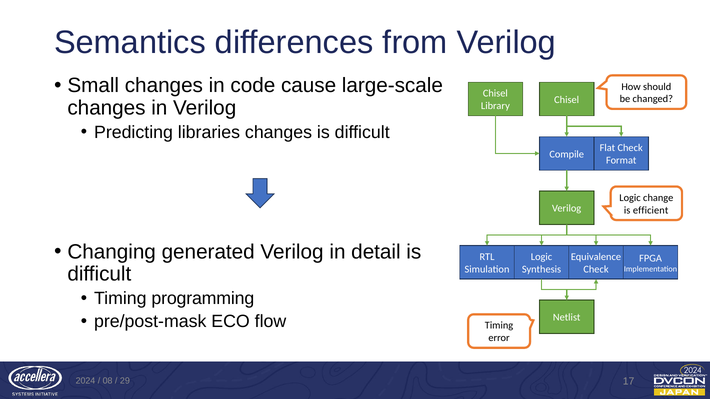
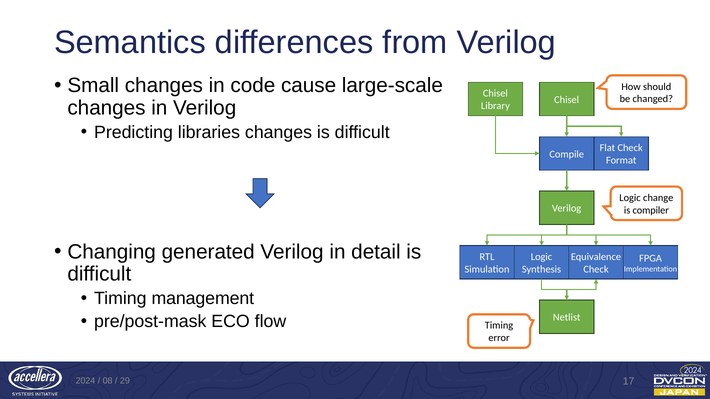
efficient: efficient -> compiler (651, 210)
programming: programming -> management (203, 299)
